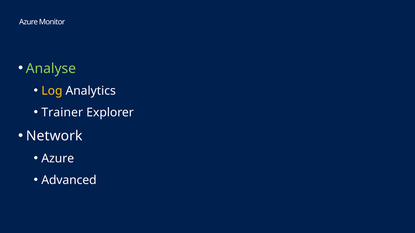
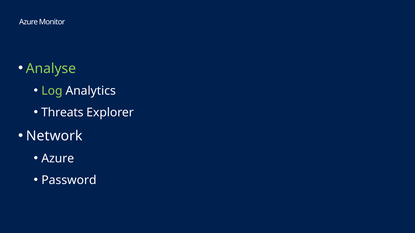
Log colour: yellow -> light green (52, 91)
Trainer: Trainer -> Threats (62, 113)
Advanced: Advanced -> Password (69, 180)
